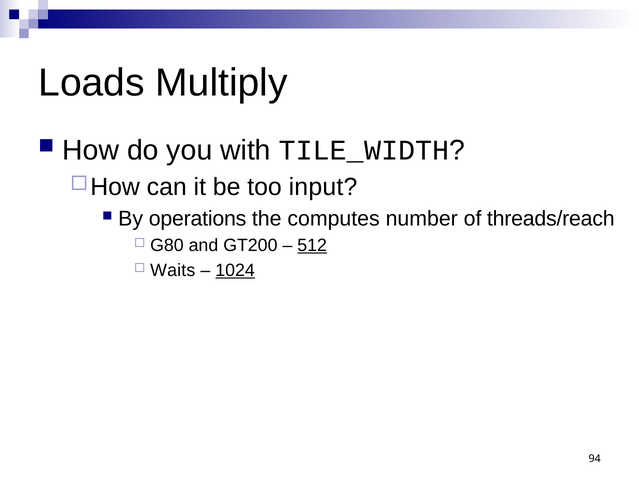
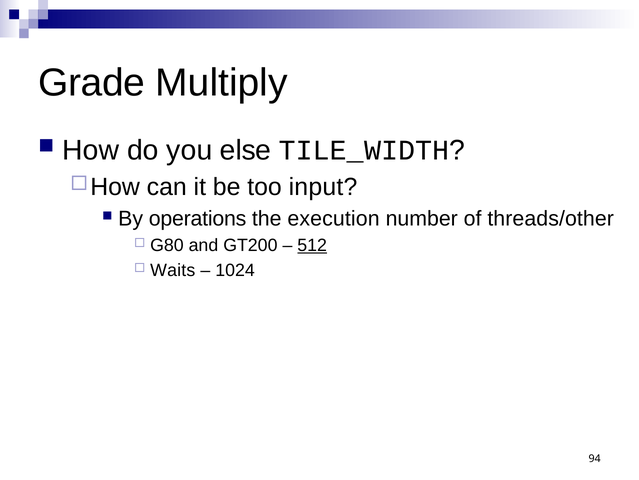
Loads: Loads -> Grade (92, 83)
with: with -> else (246, 150)
computes: computes -> execution (334, 218)
threads/reach: threads/reach -> threads/other (551, 218)
1024 underline: present -> none (235, 270)
